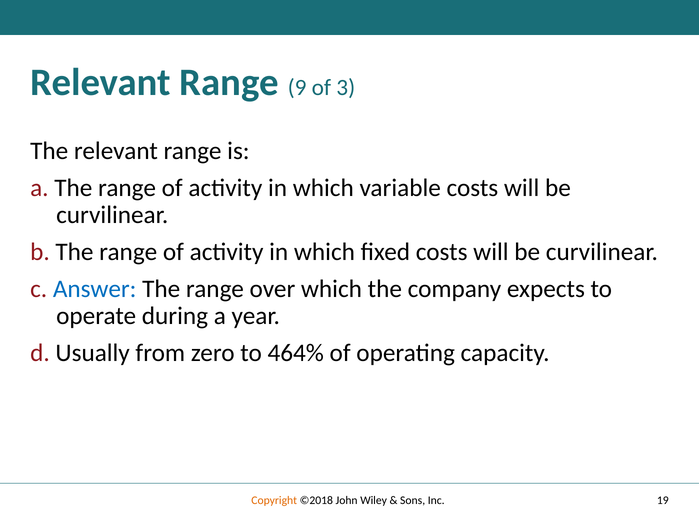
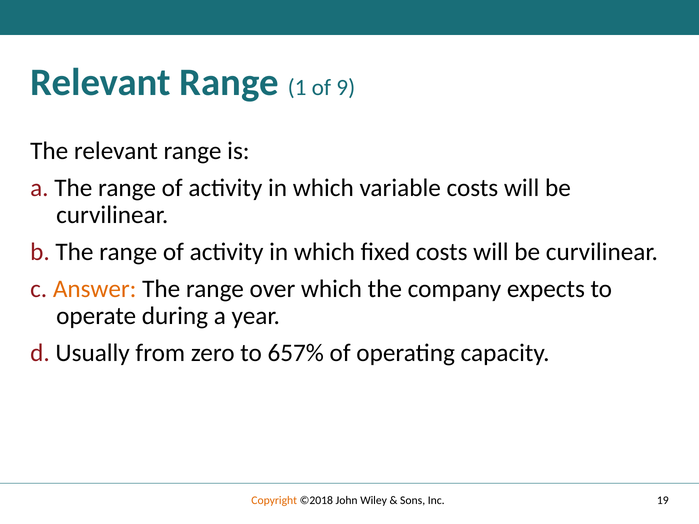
9: 9 -> 1 (297, 88)
3: 3 -> 9 (346, 88)
Answer colour: blue -> orange (95, 289)
464%: 464% -> 657% (296, 353)
